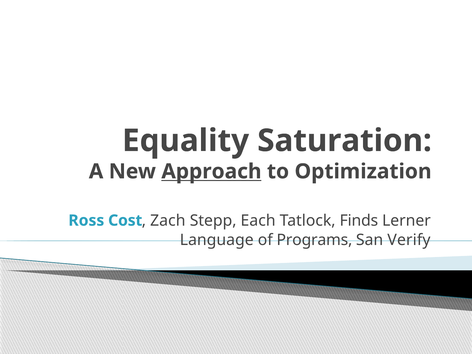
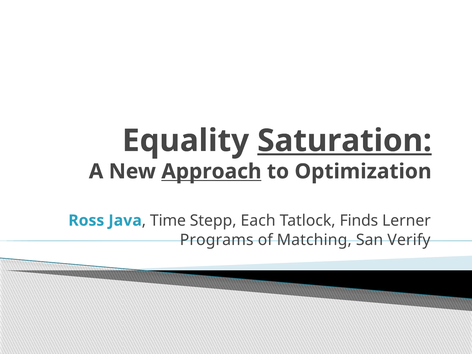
Saturation underline: none -> present (345, 141)
Cost: Cost -> Java (125, 221)
Zach: Zach -> Time (168, 221)
Language: Language -> Programs (217, 240)
Programs: Programs -> Matching (314, 240)
